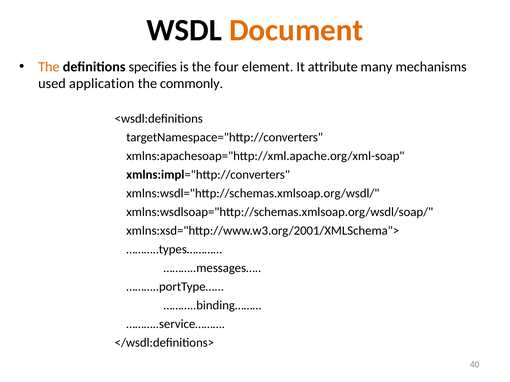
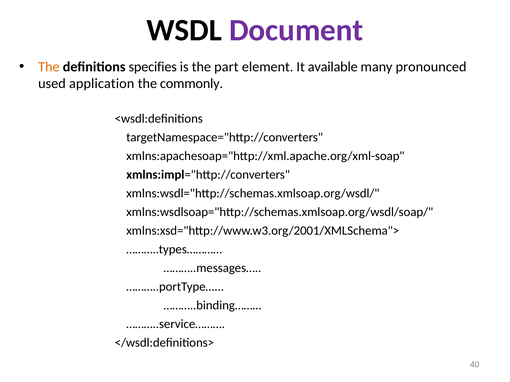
Document colour: orange -> purple (296, 30)
four: four -> part (226, 67)
attribute: attribute -> available (333, 67)
mechanisms: mechanisms -> pronounced (431, 67)
